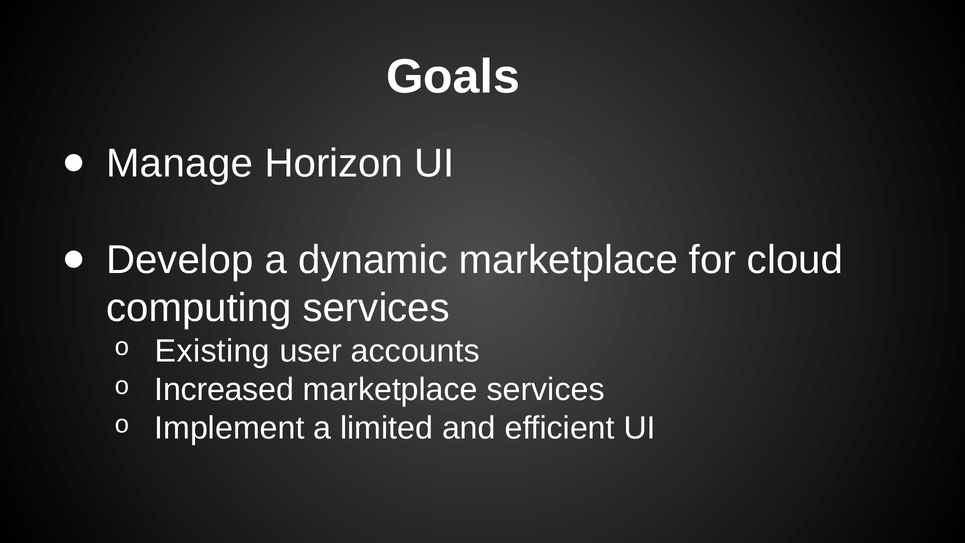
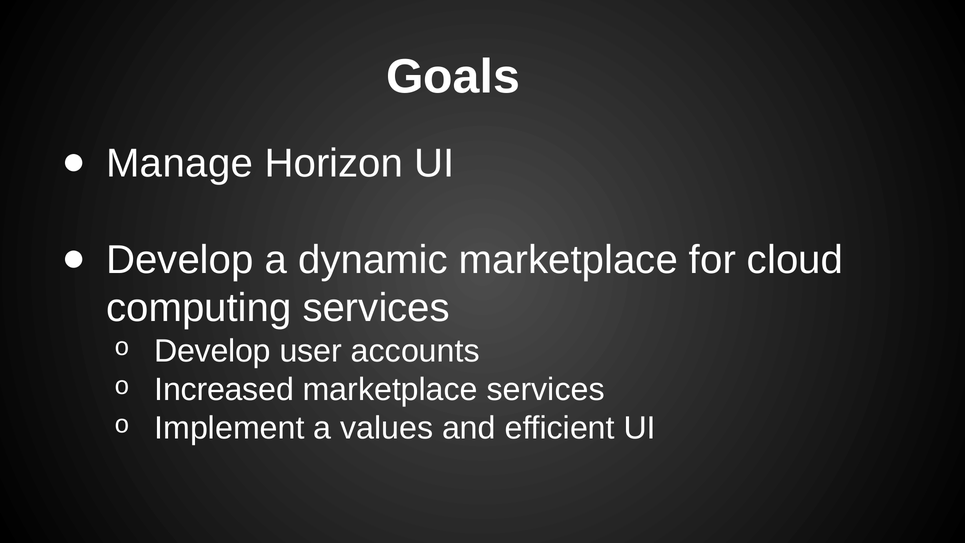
Existing: Existing -> Develop (213, 351)
limited: limited -> values (387, 428)
